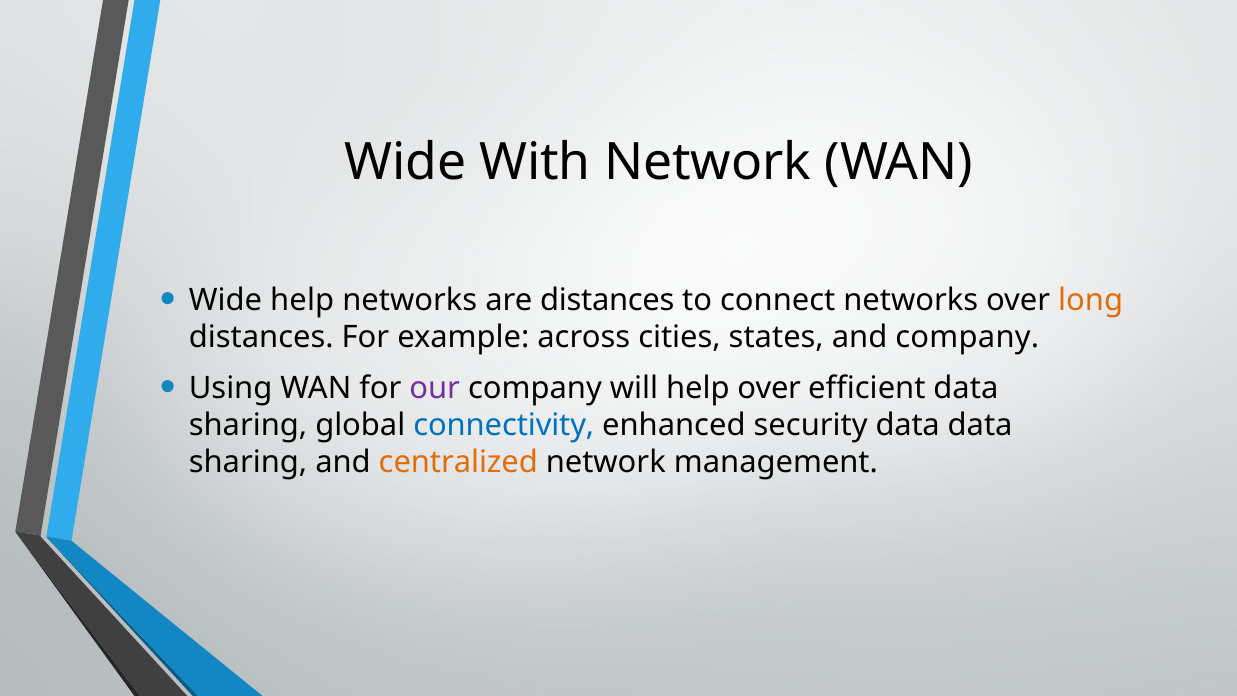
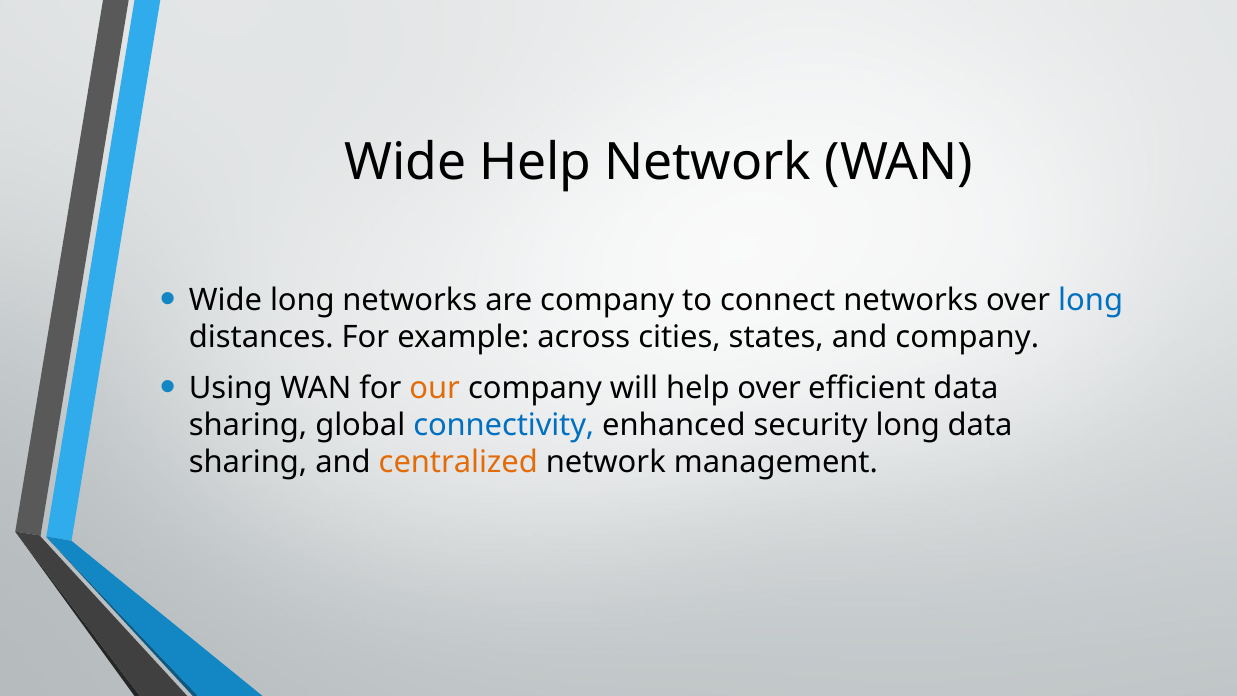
Wide With: With -> Help (535, 162)
Wide help: help -> long (302, 300)
are distances: distances -> company (607, 300)
long colour: orange -> blue (1091, 300)
our colour: purple -> orange (435, 388)
security data: data -> long (908, 425)
